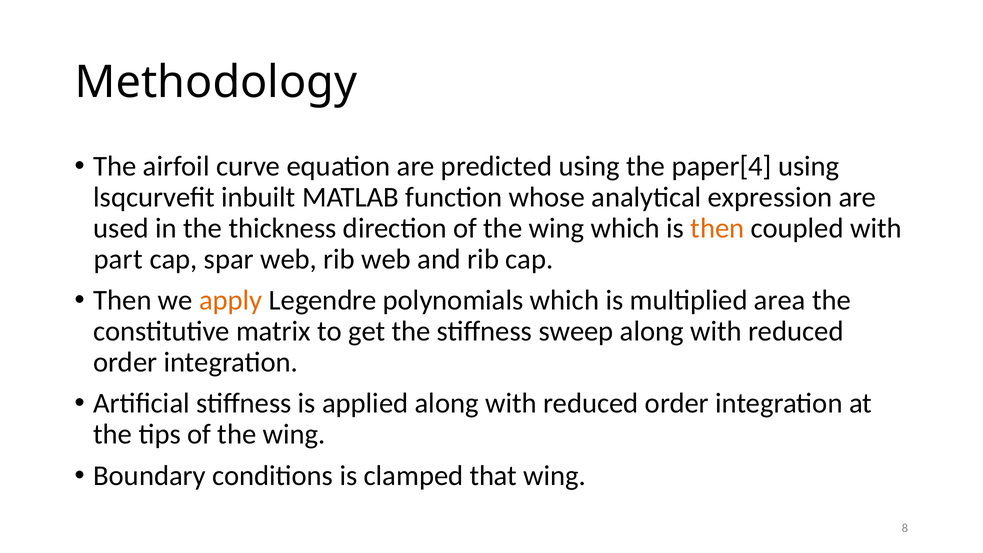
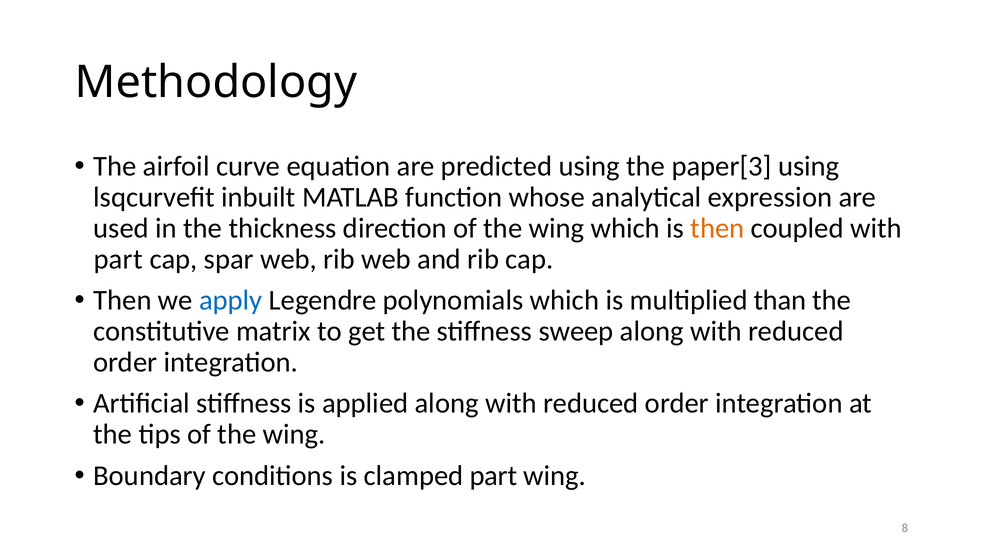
paper[4: paper[4 -> paper[3 (722, 166)
apply colour: orange -> blue (231, 300)
area: area -> than (780, 300)
clamped that: that -> part (493, 476)
